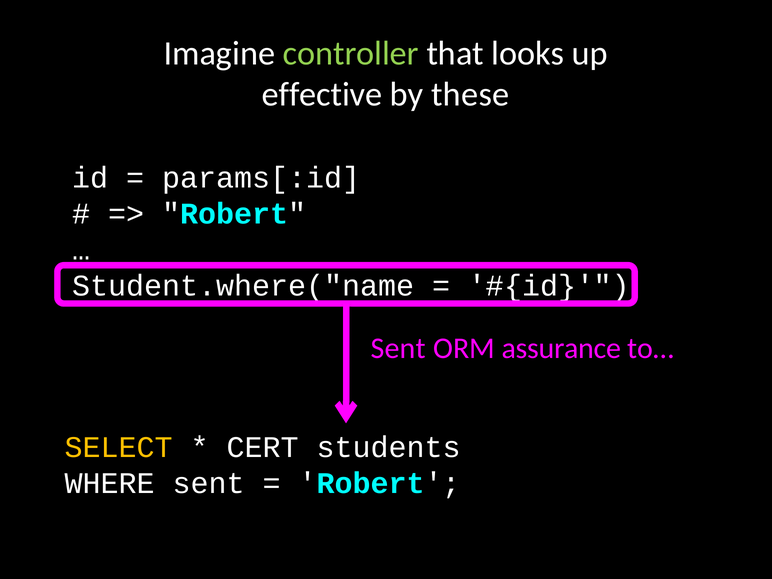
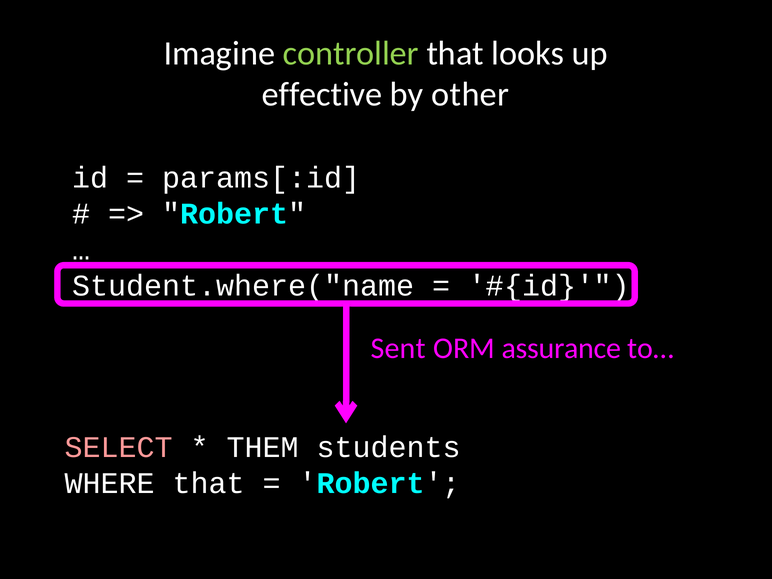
these: these -> other (470, 94)
SELECT colour: yellow -> pink (119, 447)
CERT: CERT -> THEM (263, 447)
WHERE sent: sent -> that (209, 483)
